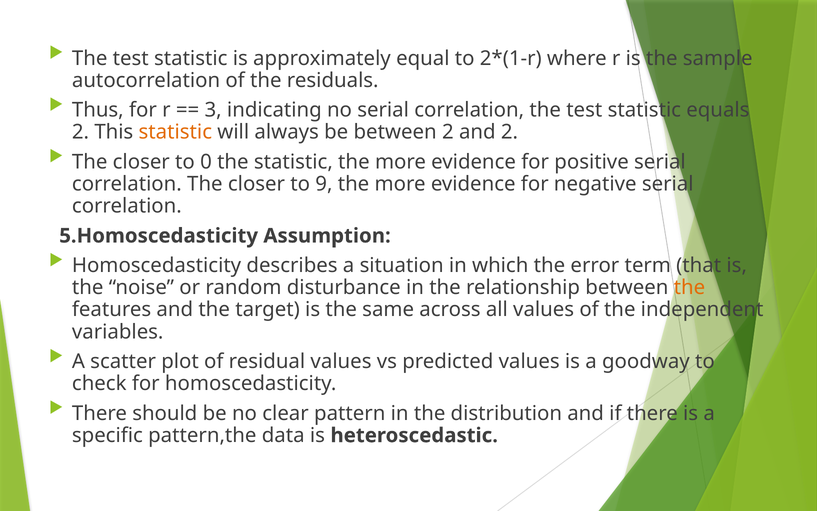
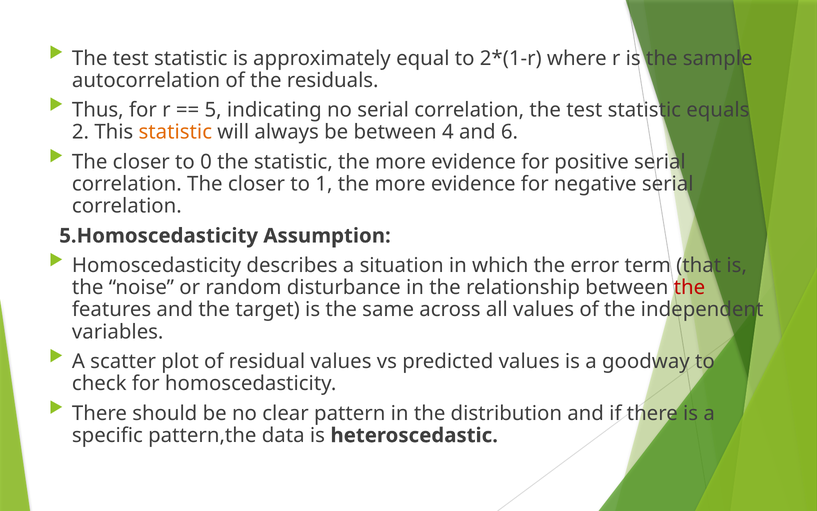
3: 3 -> 5 (213, 110)
between 2: 2 -> 4 (448, 132)
and 2: 2 -> 6 (510, 132)
9: 9 -> 1 (324, 184)
the colour: orange -> red (689, 287)
